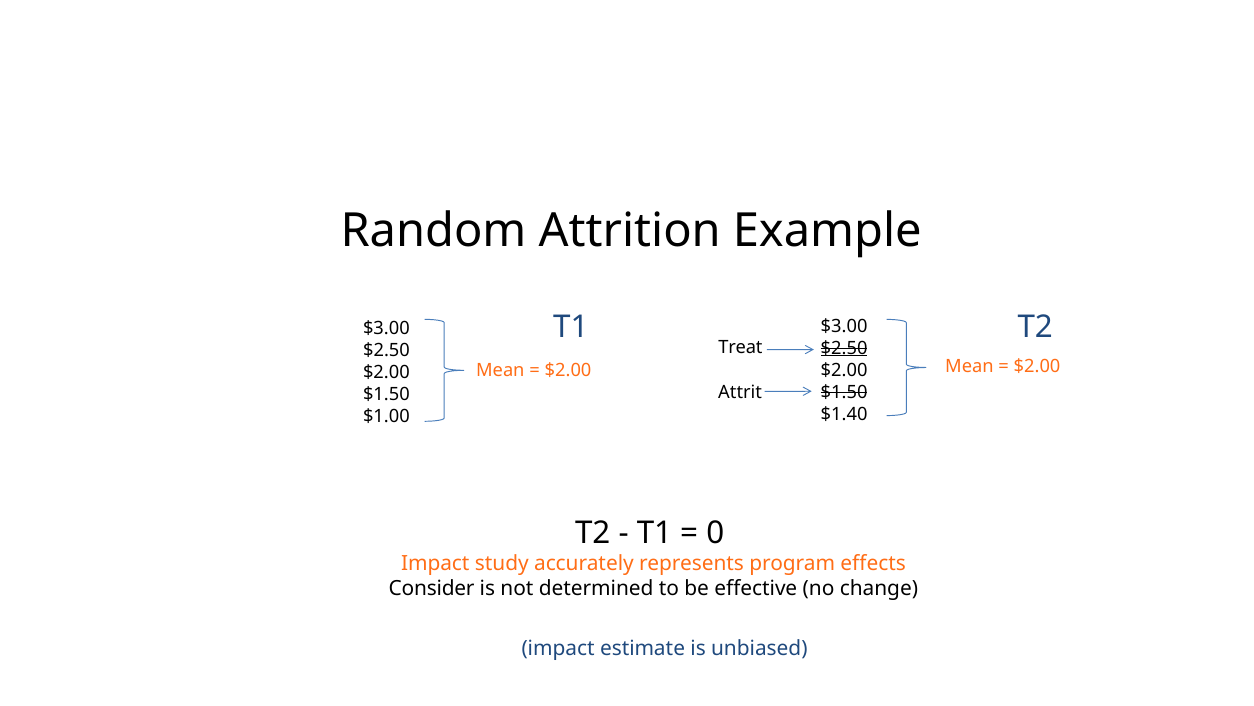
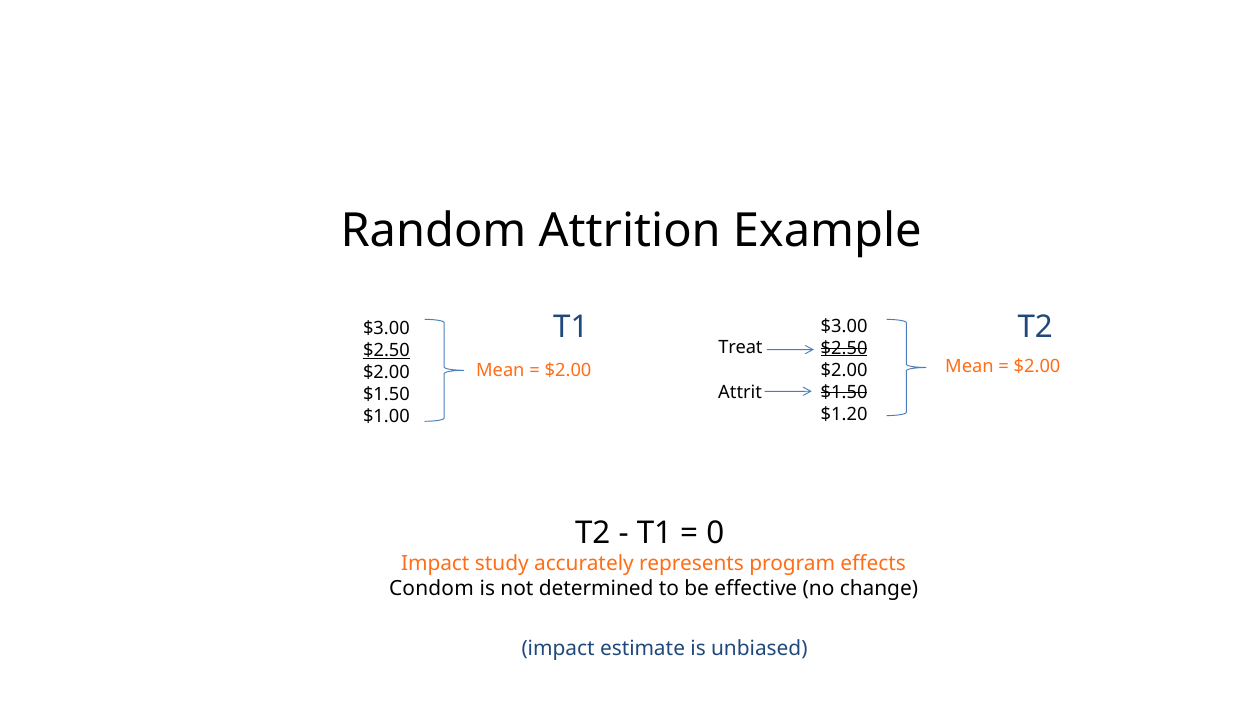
$2.50 underline: none -> present (386, 350)
$1.40: $1.40 -> $1.20 (844, 414)
Consider: Consider -> Condom (431, 588)
